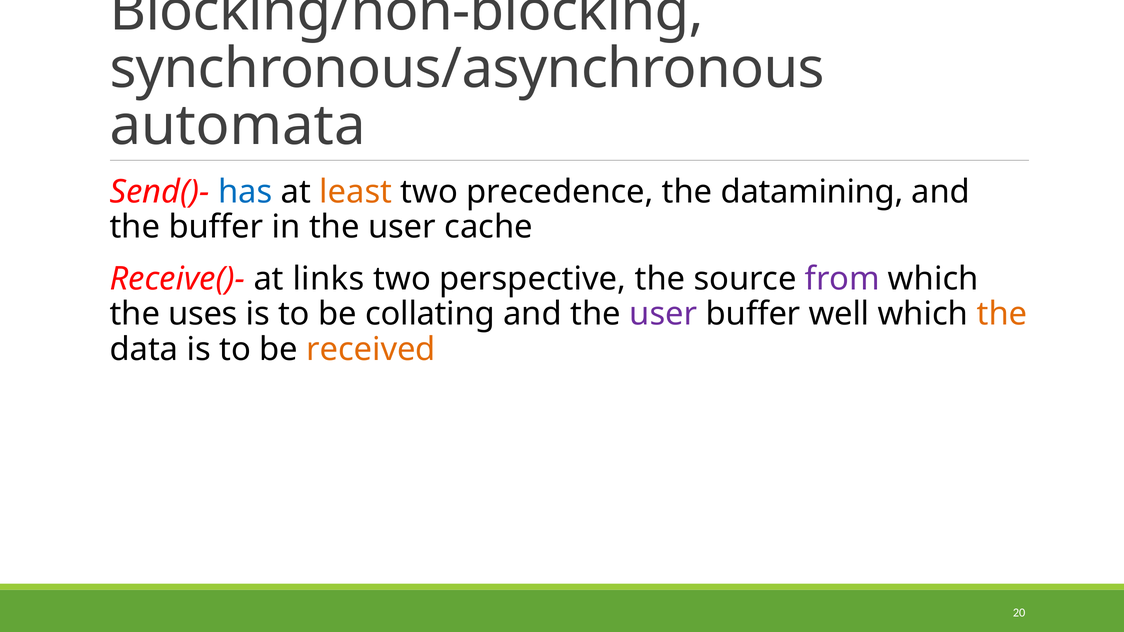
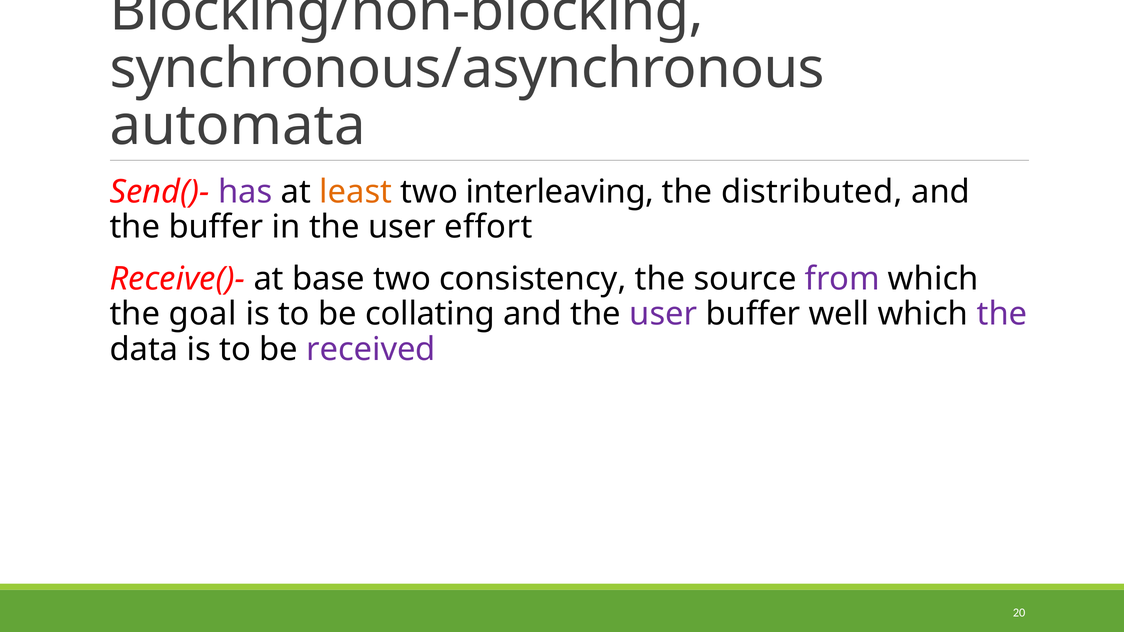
has colour: blue -> purple (245, 192)
precedence: precedence -> interleaving (560, 192)
datamining: datamining -> distributed (812, 192)
cache: cache -> effort (488, 227)
links: links -> base (329, 279)
perspective: perspective -> consistency (533, 279)
uses: uses -> goal (203, 314)
the colour: orange -> purple (1002, 314)
received colour: orange -> purple (371, 350)
